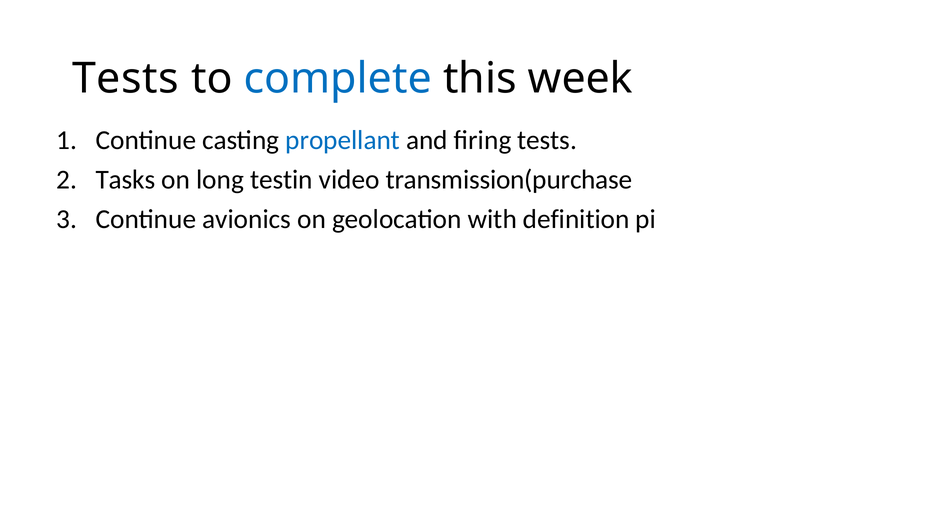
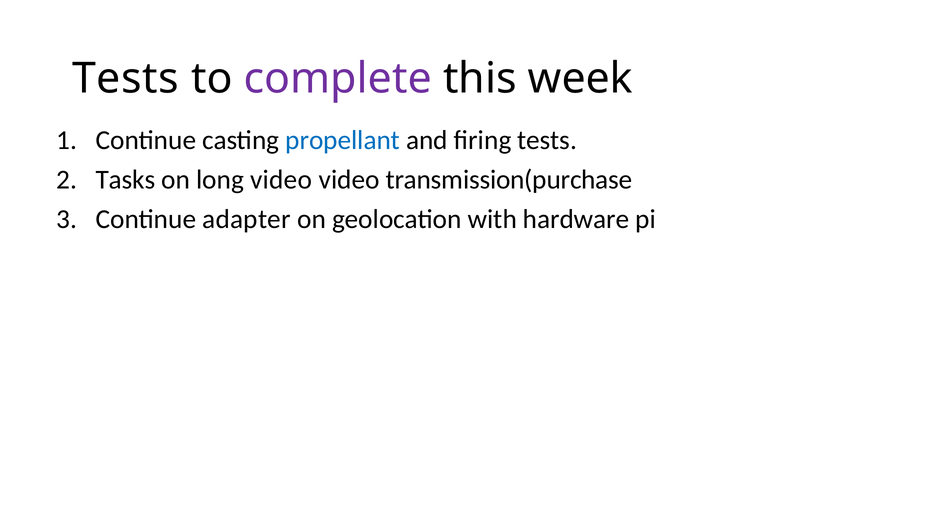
complete colour: blue -> purple (338, 79)
long testin: testin -> video (281, 180)
avionics: avionics -> adapter (247, 219)
definition: definition -> hardware (576, 219)
